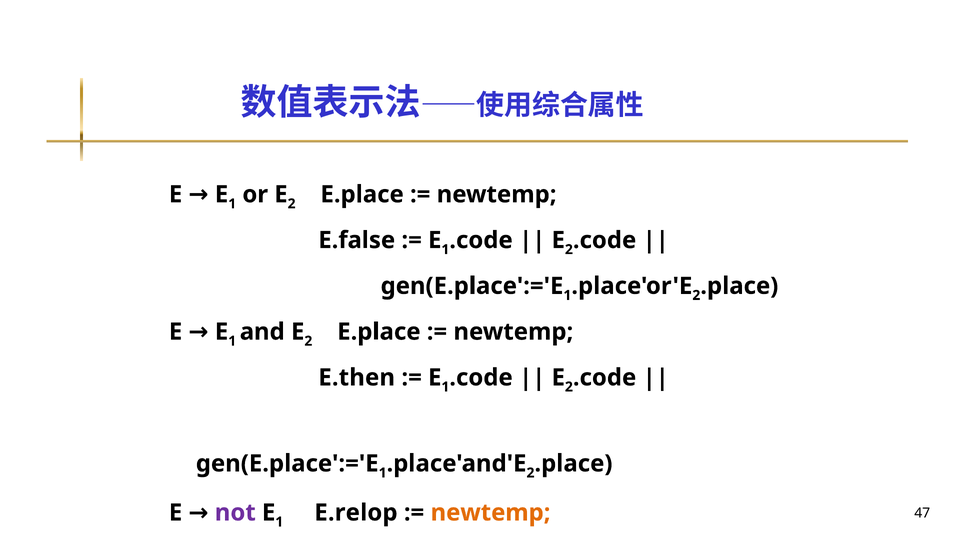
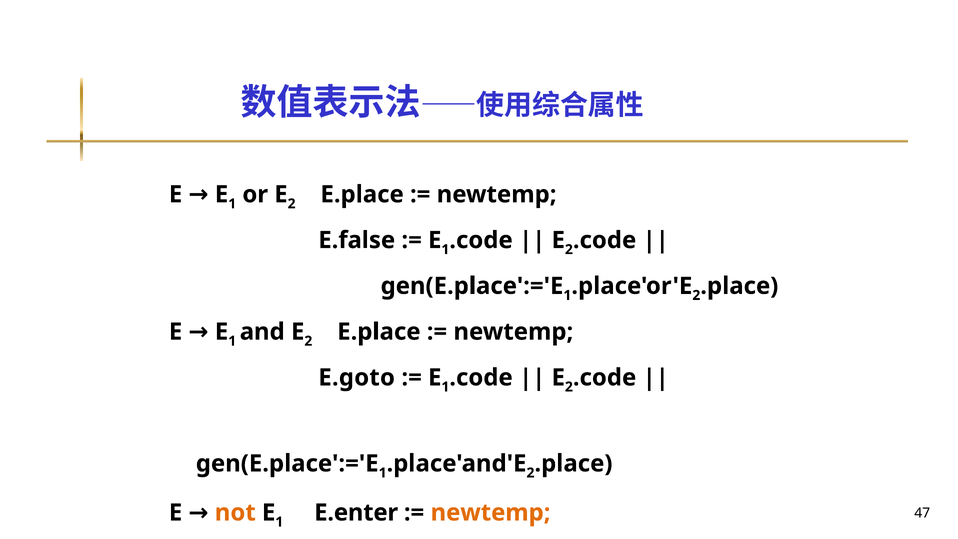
E.then: E.then -> E.goto (357, 377)
not colour: purple -> orange (235, 512)
E.relop: E.relop -> E.enter (356, 512)
